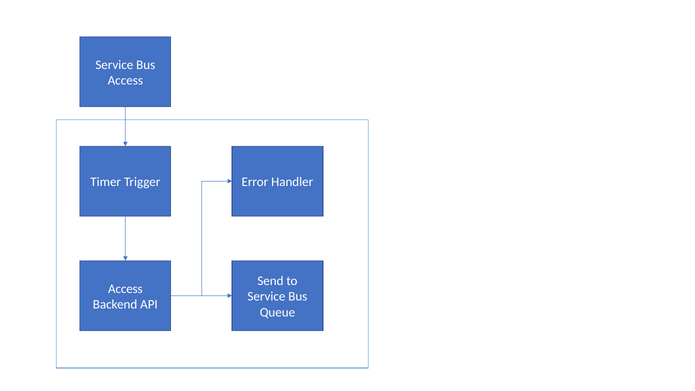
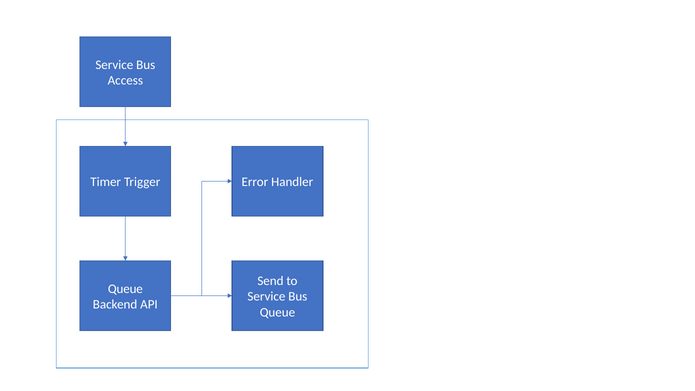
Access: Access -> Queue (125, 289)
